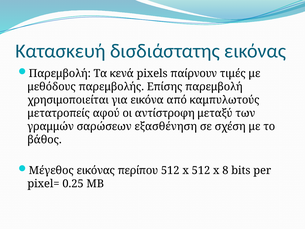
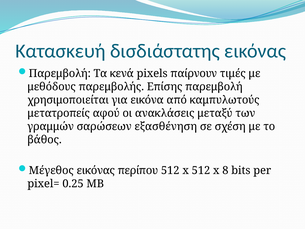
αντίστροφη: αντίστροφη -> ανακλάσεις (165, 113)
